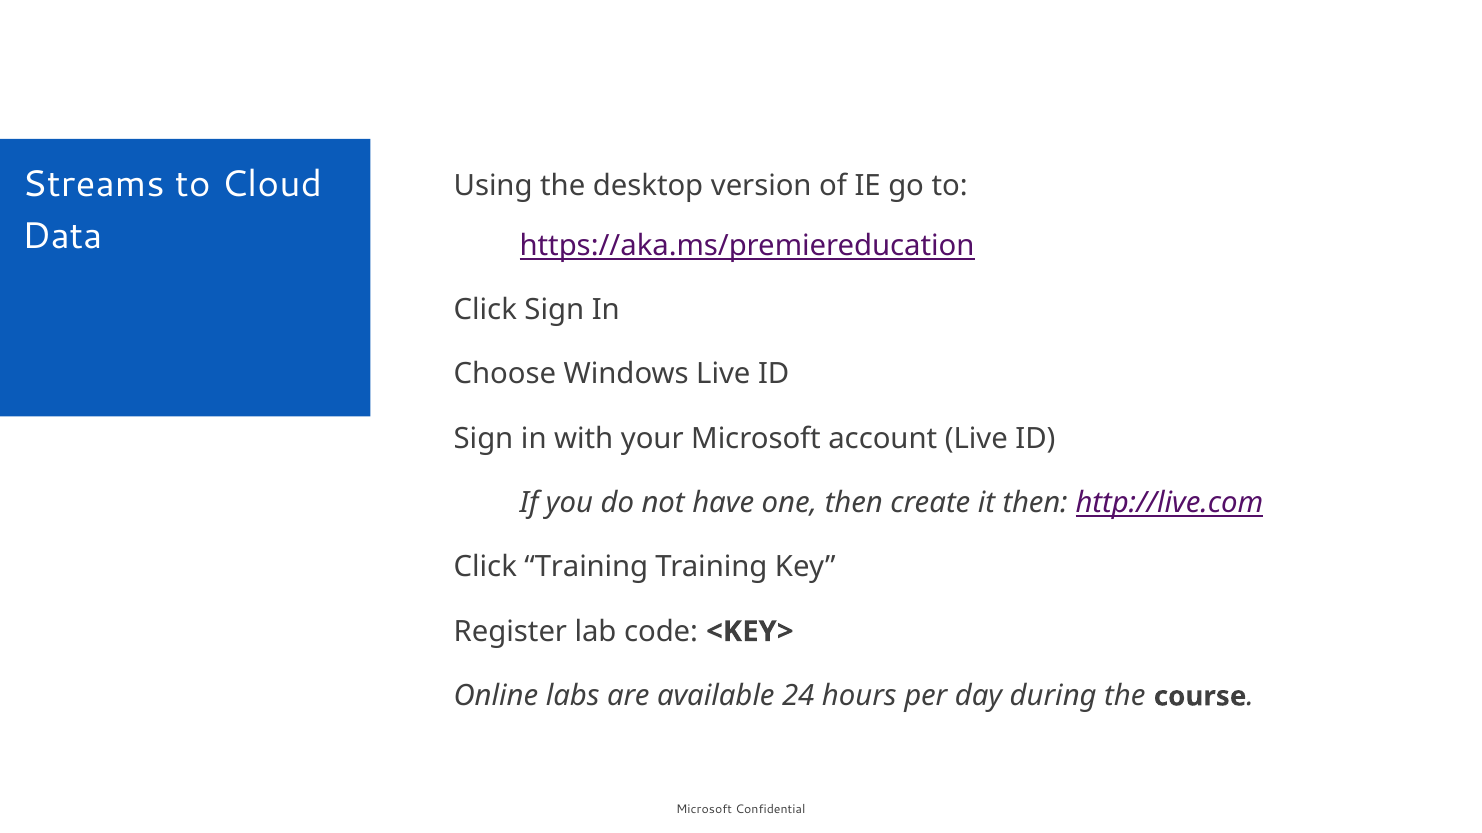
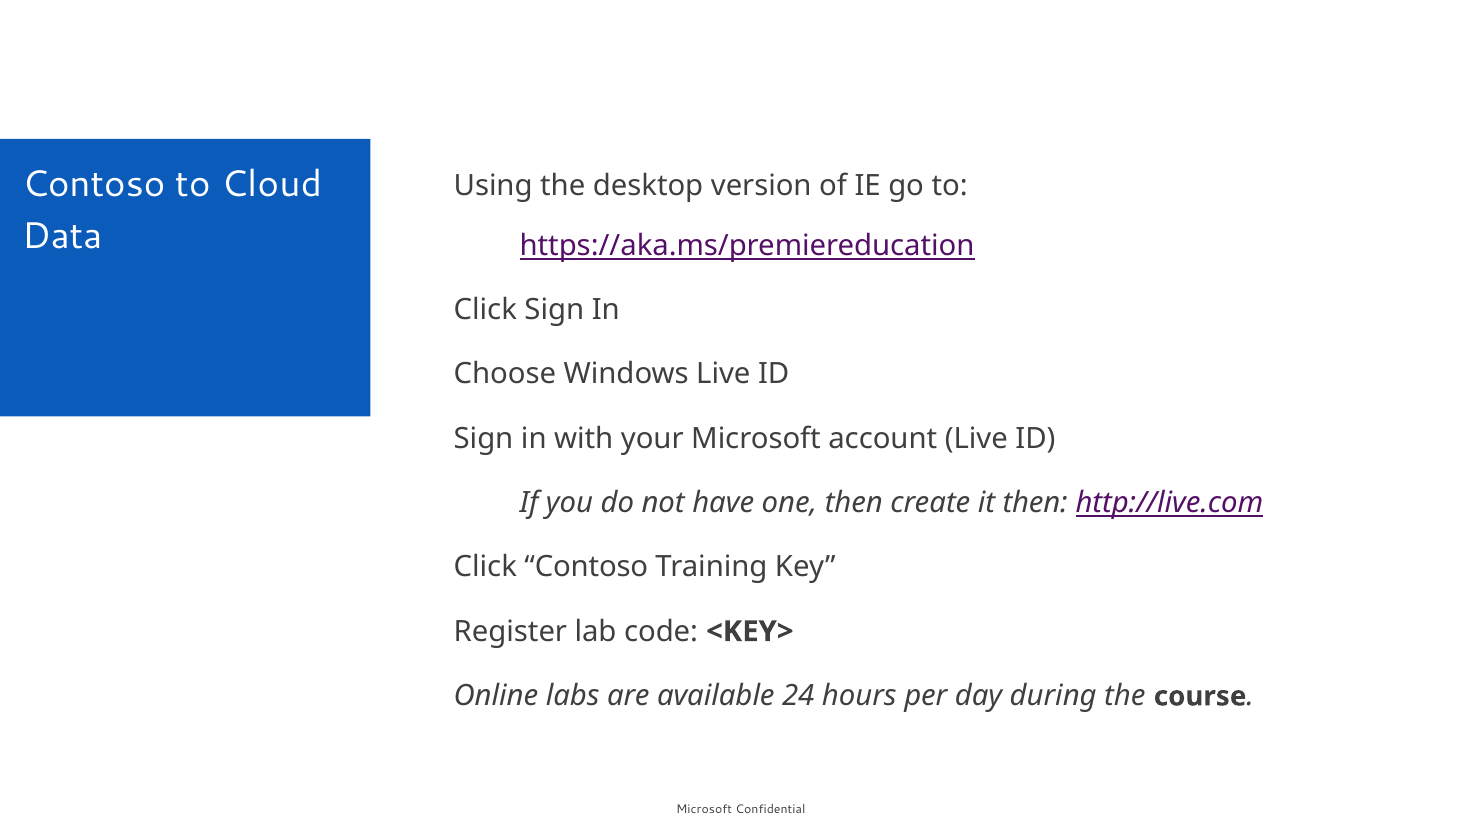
Streams: Streams -> Contoso (94, 184)
Click Training: Training -> Contoso (586, 568)
